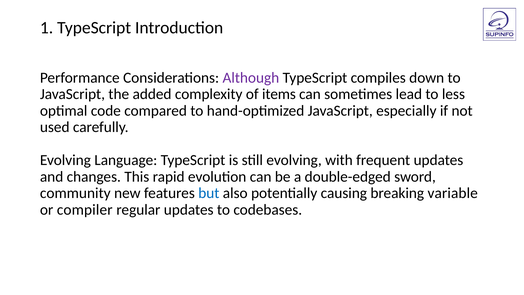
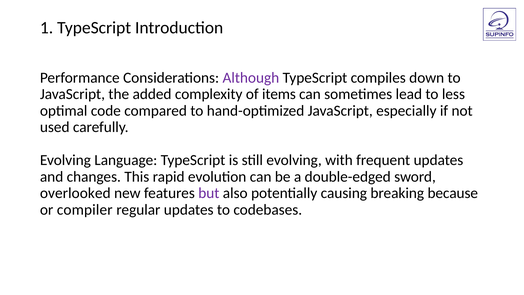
community: community -> overlooked (75, 193)
but colour: blue -> purple (209, 193)
variable: variable -> because (453, 193)
